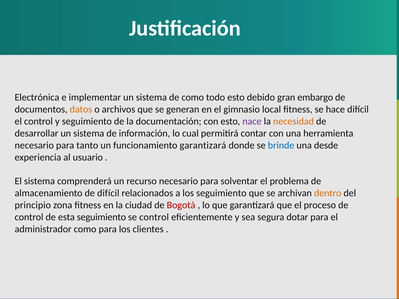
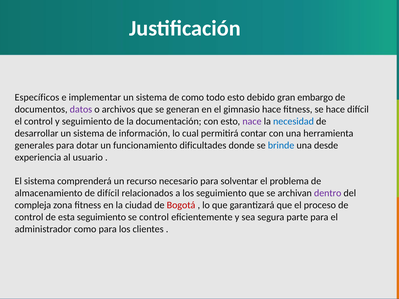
Electrónica: Electrónica -> Específicos (37, 98)
datos colour: orange -> purple (81, 110)
gimnasio local: local -> hace (272, 110)
necesidad colour: orange -> blue (293, 121)
necesario: necesario -> generales (34, 145)
tanto: tanto -> dotar (87, 145)
funcionamiento garantizará: garantizará -> dificultades (203, 145)
dentro colour: orange -> purple (328, 193)
principio: principio -> compleja (33, 205)
dotar: dotar -> parte (297, 217)
